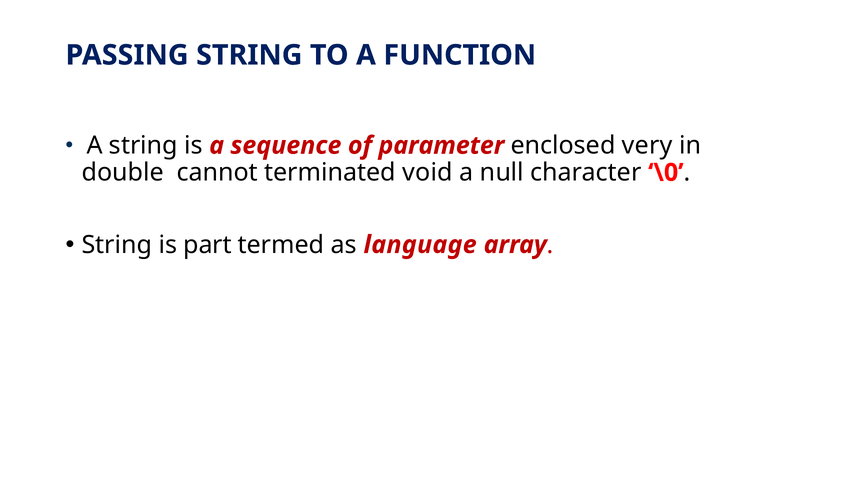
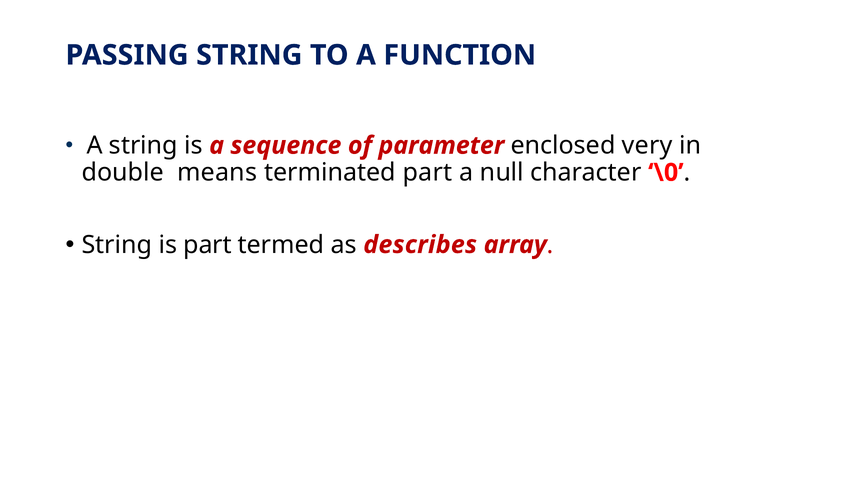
cannot: cannot -> means (217, 172)
terminated void: void -> part (428, 172)
language: language -> describes (420, 245)
